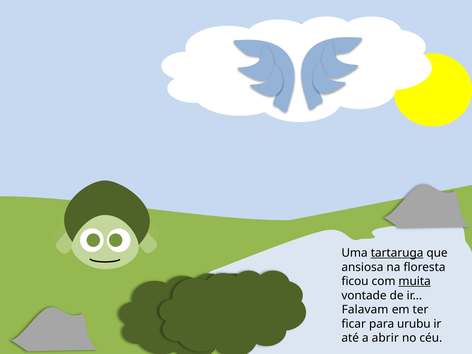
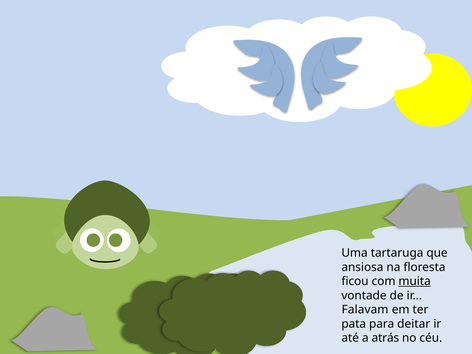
tartaruga underline: present -> none (397, 253)
ficar: ficar -> pata (354, 324)
urubu: urubu -> deitar (414, 324)
abrir: abrir -> atrás (385, 338)
